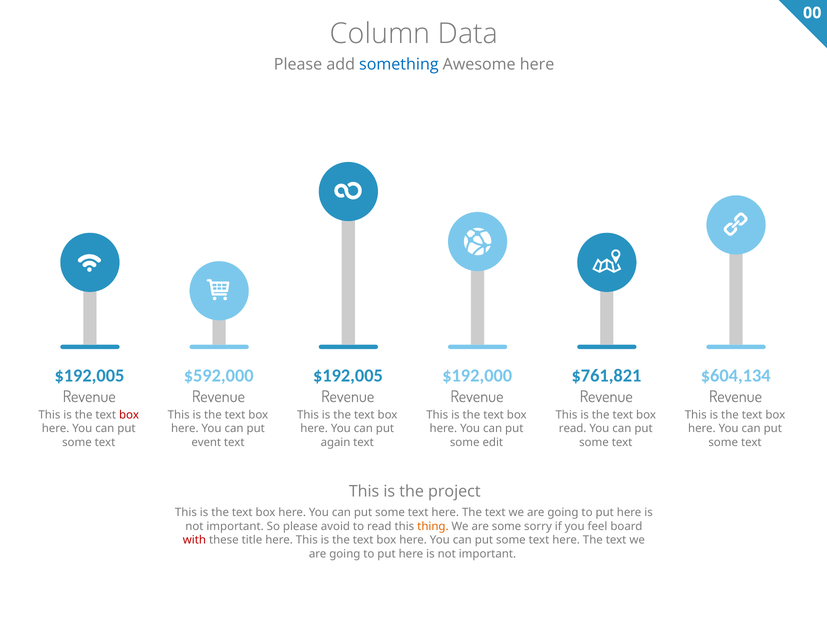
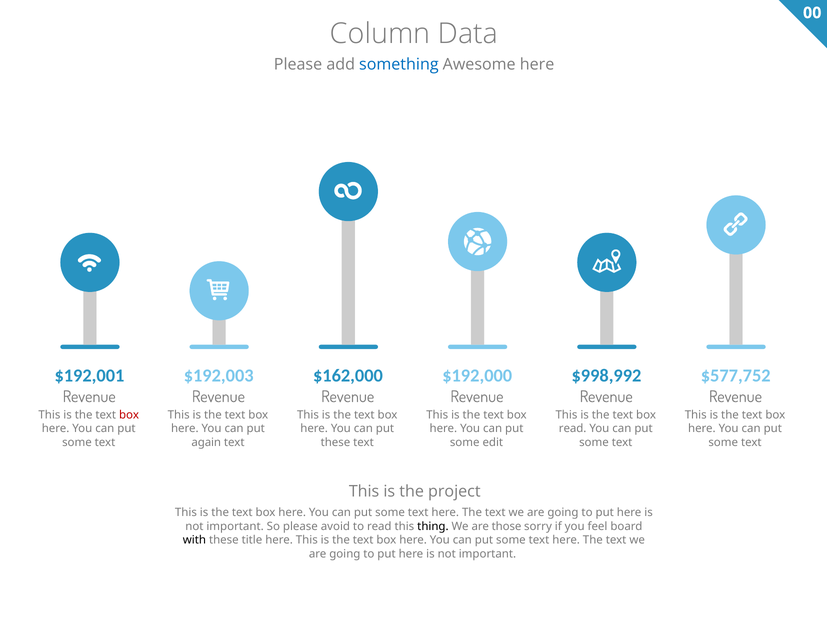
$192,005: $192,005 -> $192,001 (89, 376)
$592,000: $592,000 -> $192,003 (219, 376)
$192,005: $192,005 -> $162,000 (348, 376)
$761,821: $761,821 -> $998,992 (606, 376)
$604,134: $604,134 -> $577,752 (736, 376)
event: event -> again (206, 443)
again: again -> these (335, 443)
thing colour: orange -> black (433, 526)
are some: some -> those (507, 526)
with colour: red -> black (194, 540)
